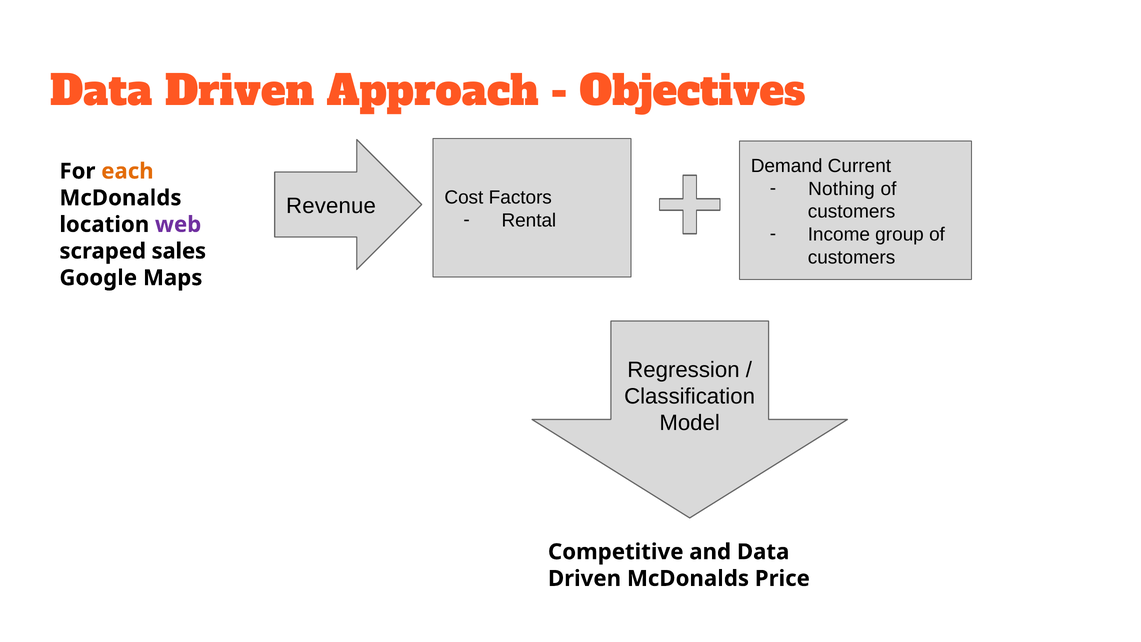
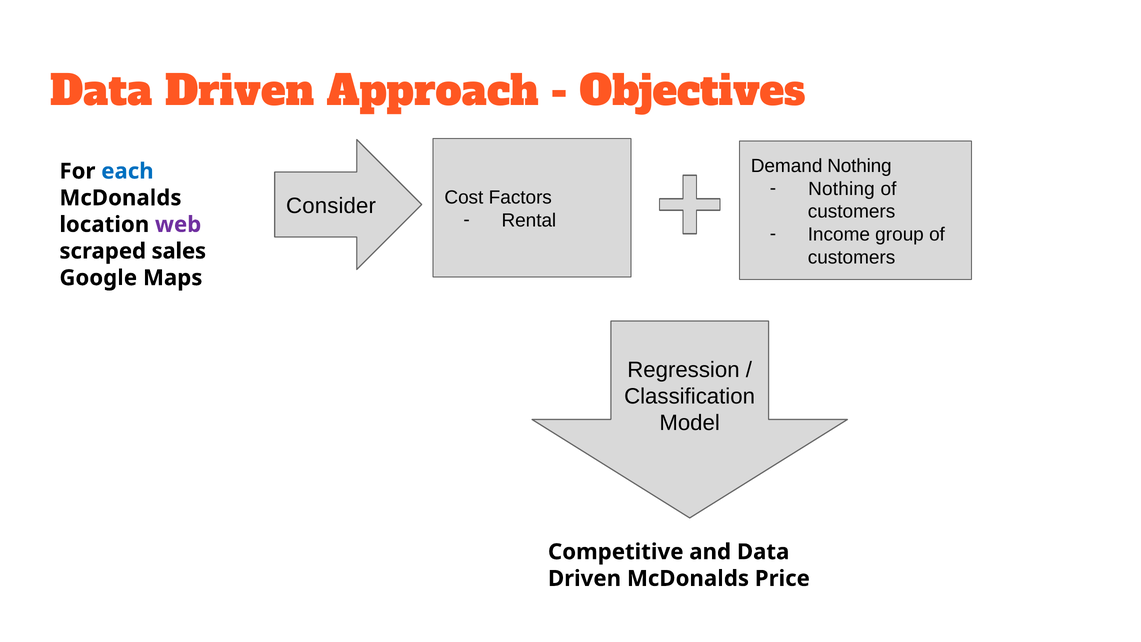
Demand Current: Current -> Nothing (859, 166)
each colour: orange -> blue (127, 171)
Revenue: Revenue -> Consider (331, 206)
